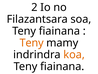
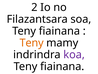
koa colour: orange -> purple (74, 54)
